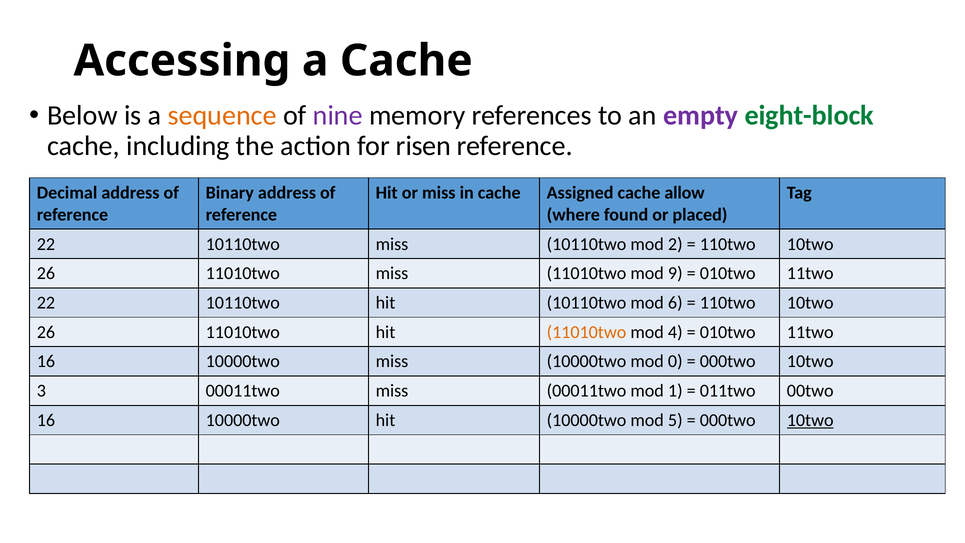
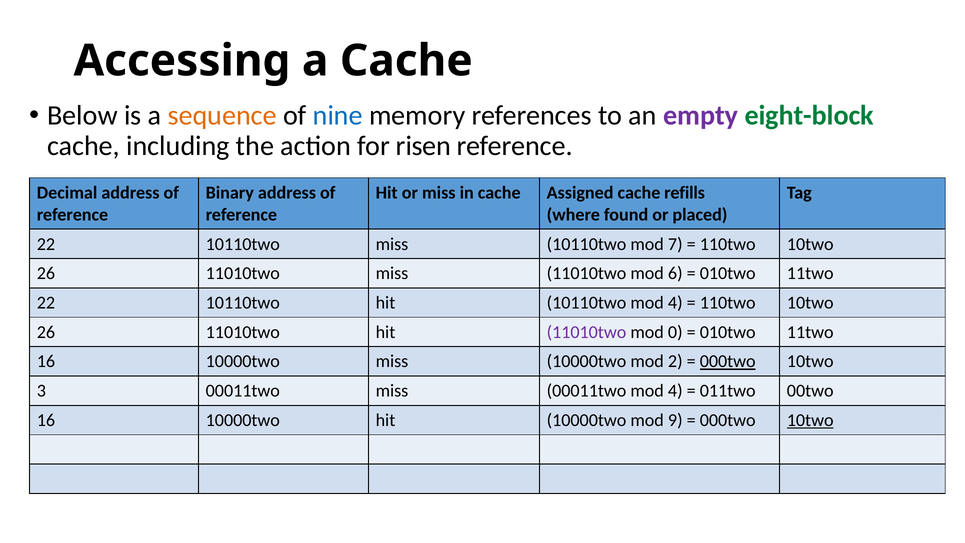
nine colour: purple -> blue (338, 116)
allow: allow -> refills (685, 193)
2: 2 -> 7 (675, 244)
9: 9 -> 6 (675, 273)
10110two mod 6: 6 -> 4 (675, 303)
11010two colour: orange -> purple (587, 332)
4: 4 -> 0 (675, 332)
0: 0 -> 2 (675, 361)
000two underline: none -> present (728, 361)
00011two mod 1: 1 -> 4 (675, 391)
5: 5 -> 9 (675, 420)
